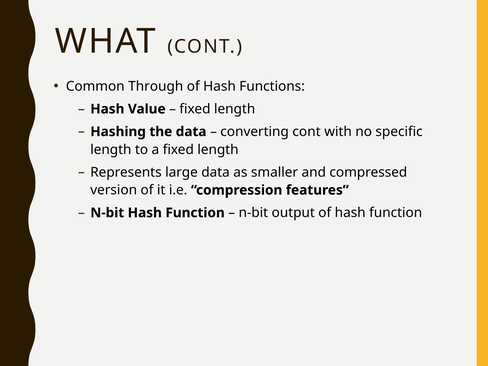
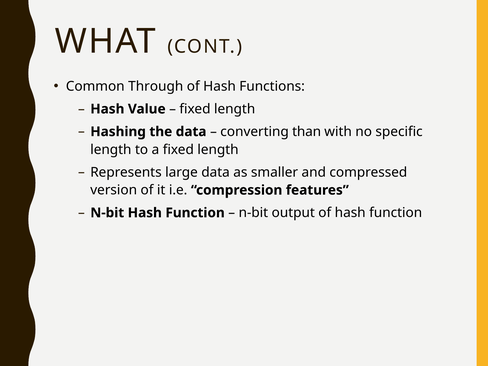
converting cont: cont -> than (307, 132)
